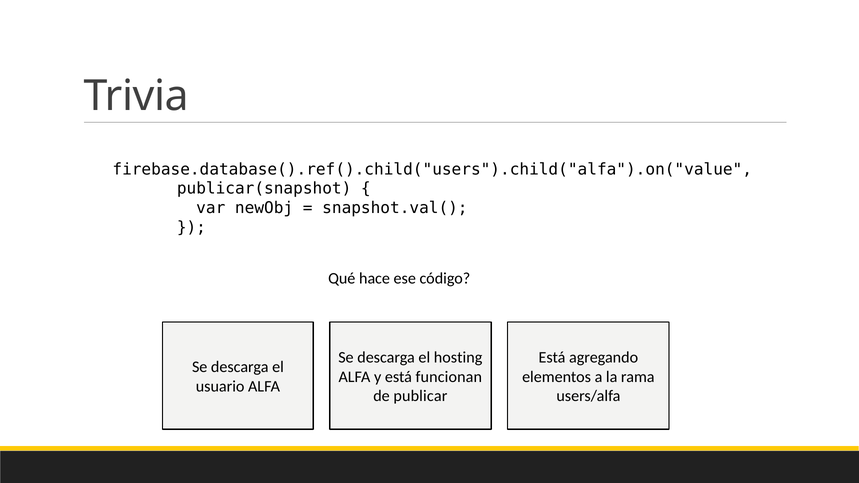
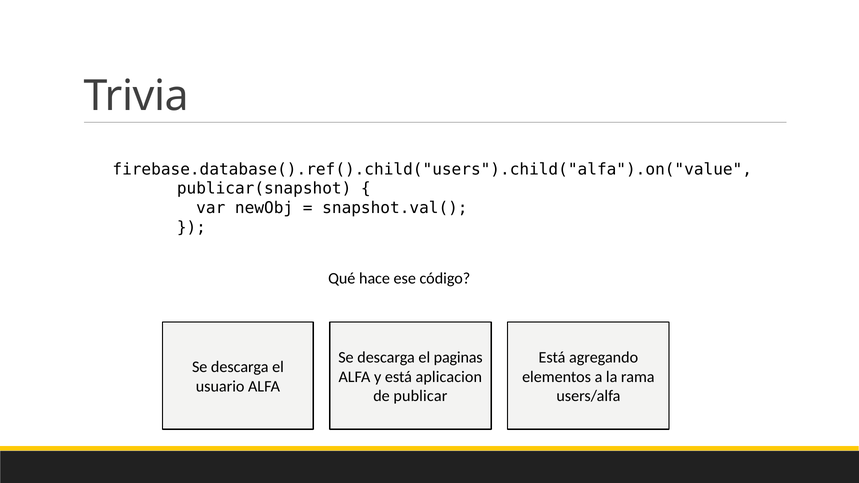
hosting: hosting -> paginas (458, 358)
funcionan: funcionan -> aplicacion (449, 377)
